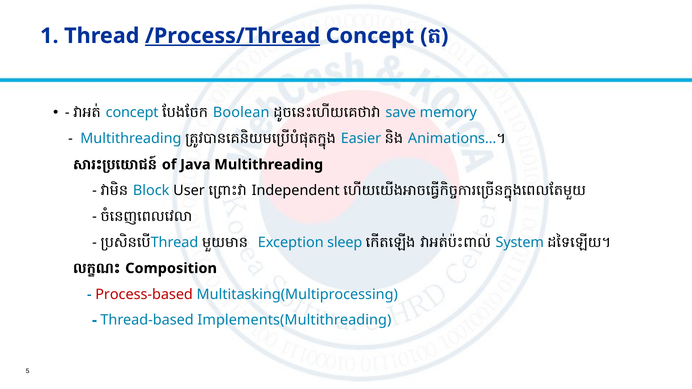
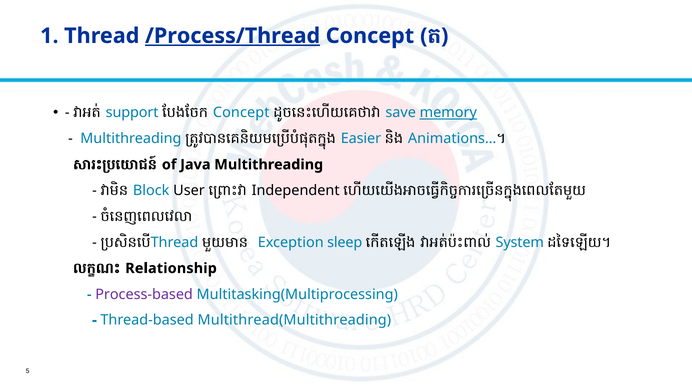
concept: concept -> support (132, 113)
Boolean: Boolean -> Concept (241, 113)
memory underline: none -> present (448, 113)
Composition: Composition -> Relationship (171, 268)
Process-based colour: red -> purple (144, 294)
Implements(Multithreading: Implements(Multithreading -> Multithread(Multithreading (294, 320)
